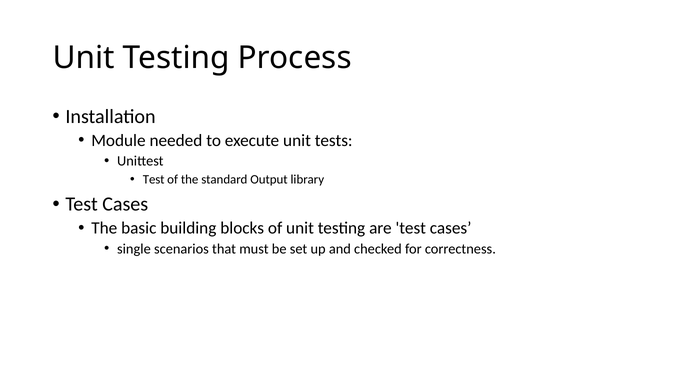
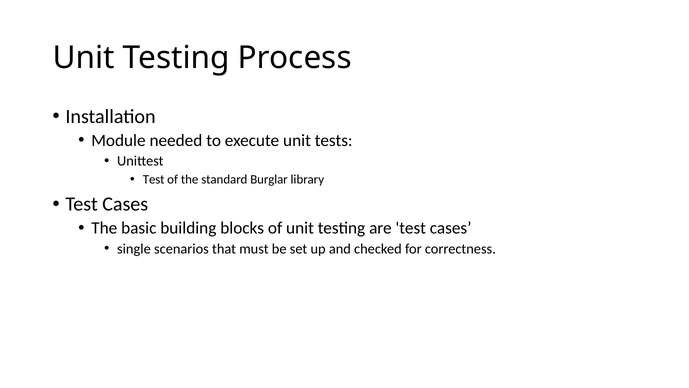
Output: Output -> Burglar (269, 179)
